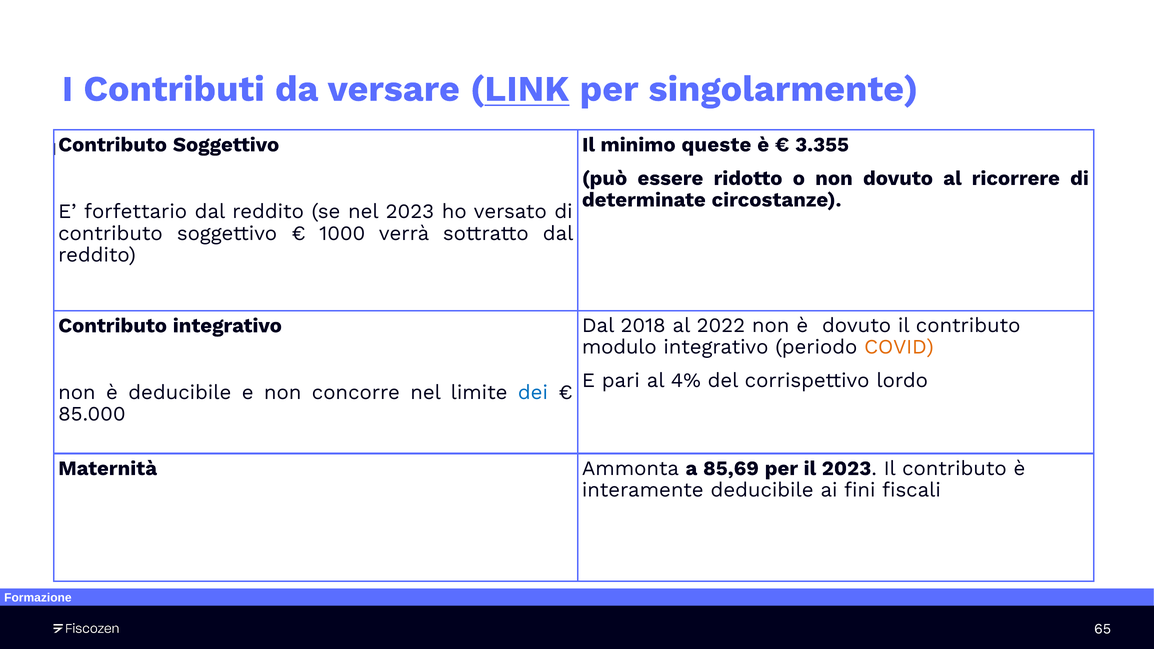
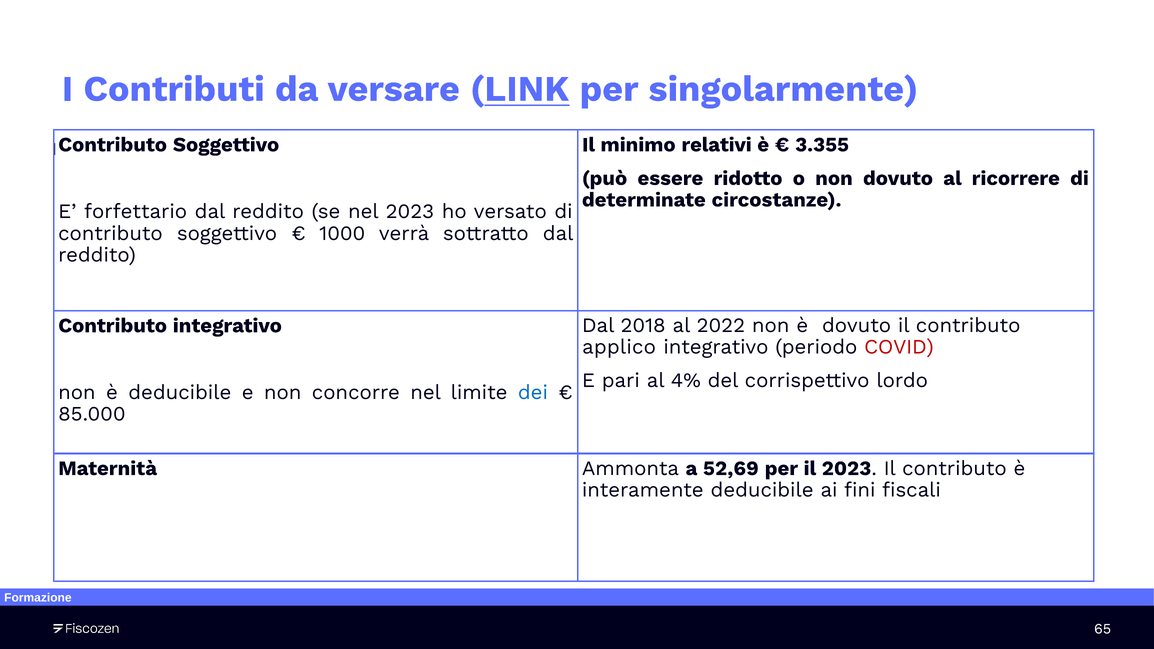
queste: queste -> relativi (717, 145)
modulo: modulo -> applico (619, 347)
COVID colour: orange -> red (899, 347)
85,69: 85,69 -> 52,69 (731, 468)
